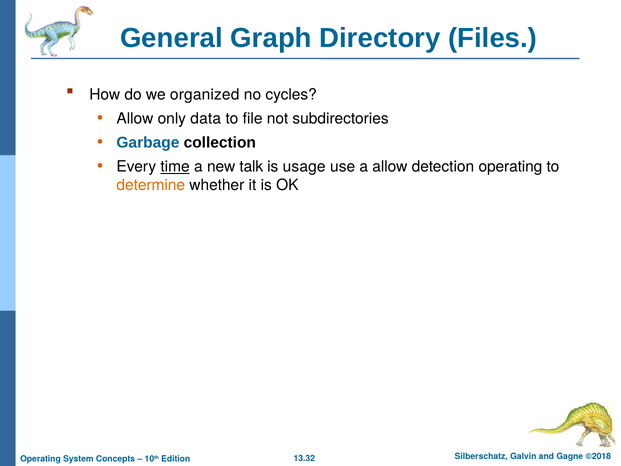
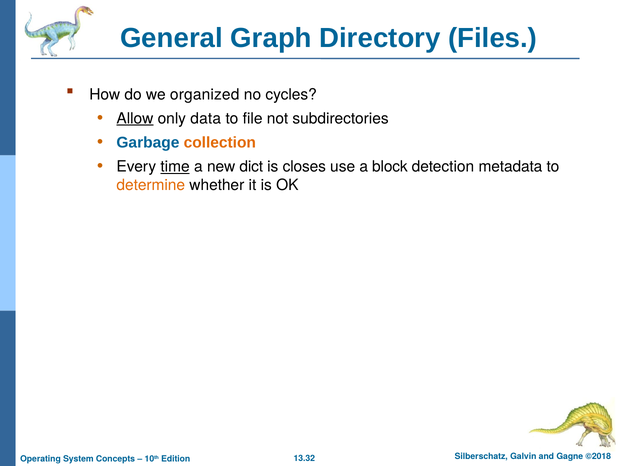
Allow underline: none -> present (135, 118)
collection colour: black -> orange (220, 142)
talk: talk -> dict (251, 167)
usage: usage -> closes (304, 167)
a allow: allow -> block (390, 167)
detection operating: operating -> metadata (510, 167)
